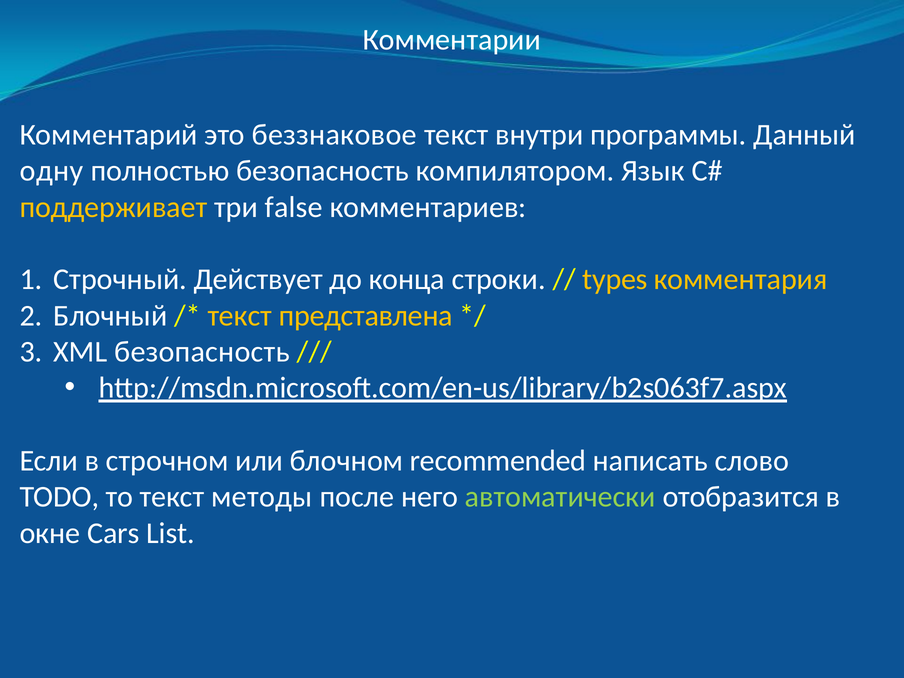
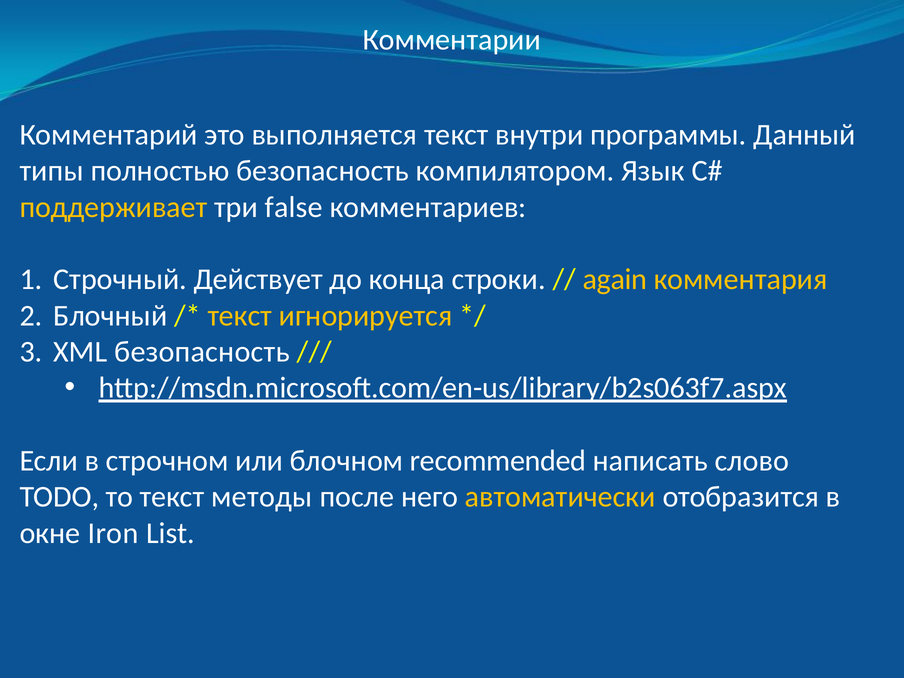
беззнаковое: беззнаковое -> выполняется (334, 135)
одну: одну -> типы (52, 171)
types: types -> again (615, 279)
представлена: представлена -> игнорируется (366, 316)
автоматически colour: light green -> yellow (560, 497)
Cars: Cars -> Iron (113, 533)
